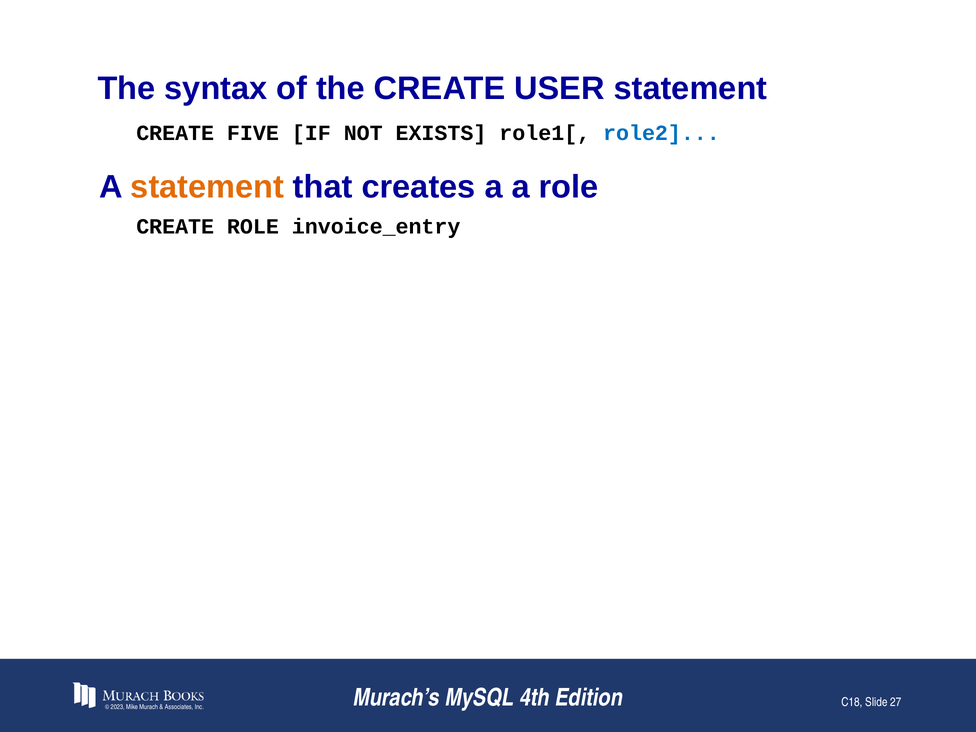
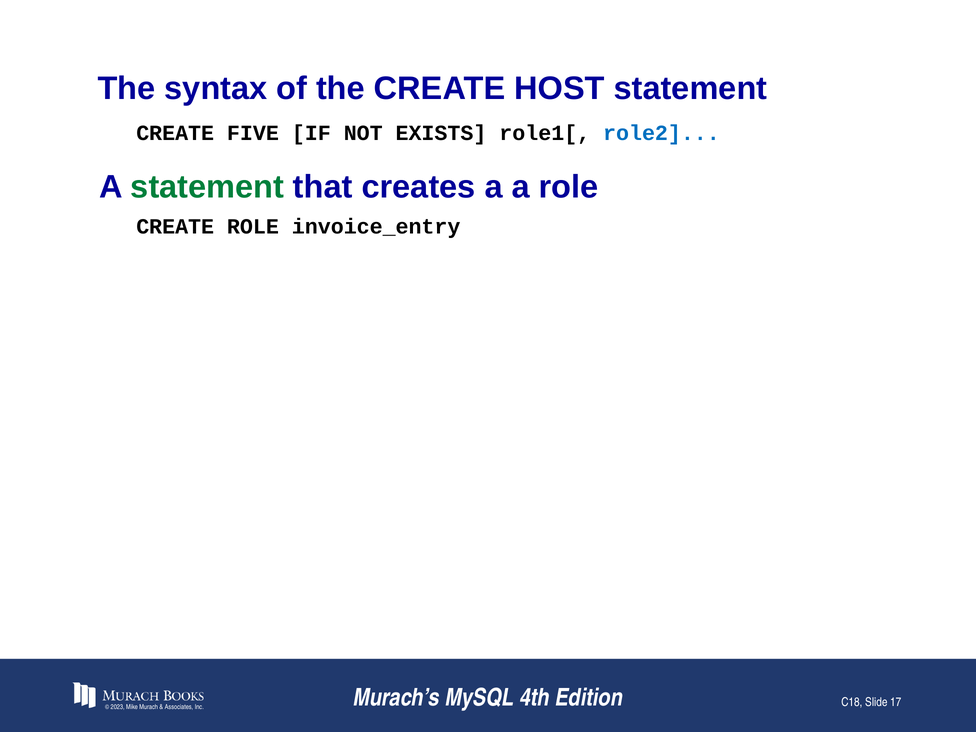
USER: USER -> HOST (559, 89)
statement colour: orange -> green (207, 187)
27: 27 -> 17 (896, 702)
